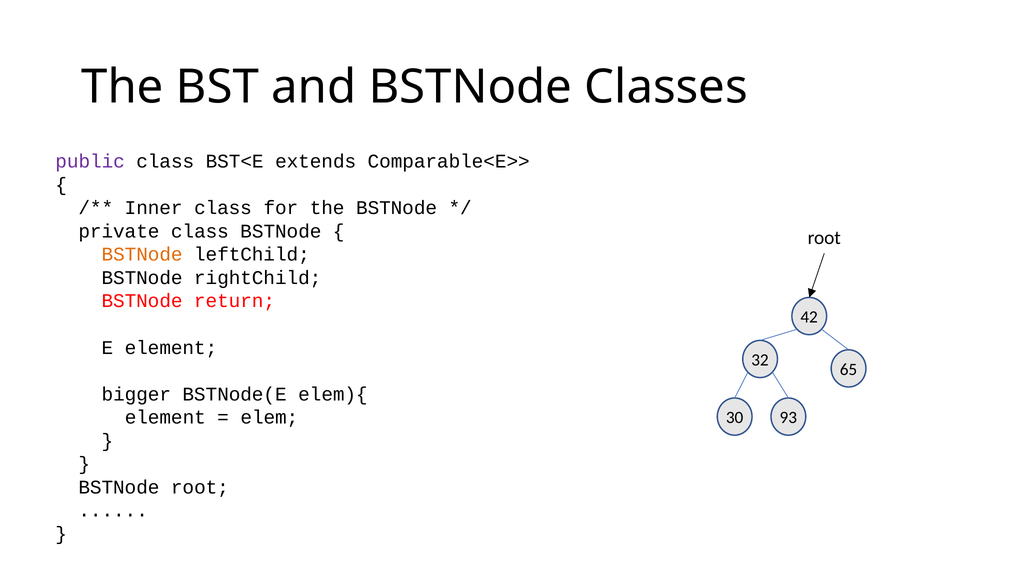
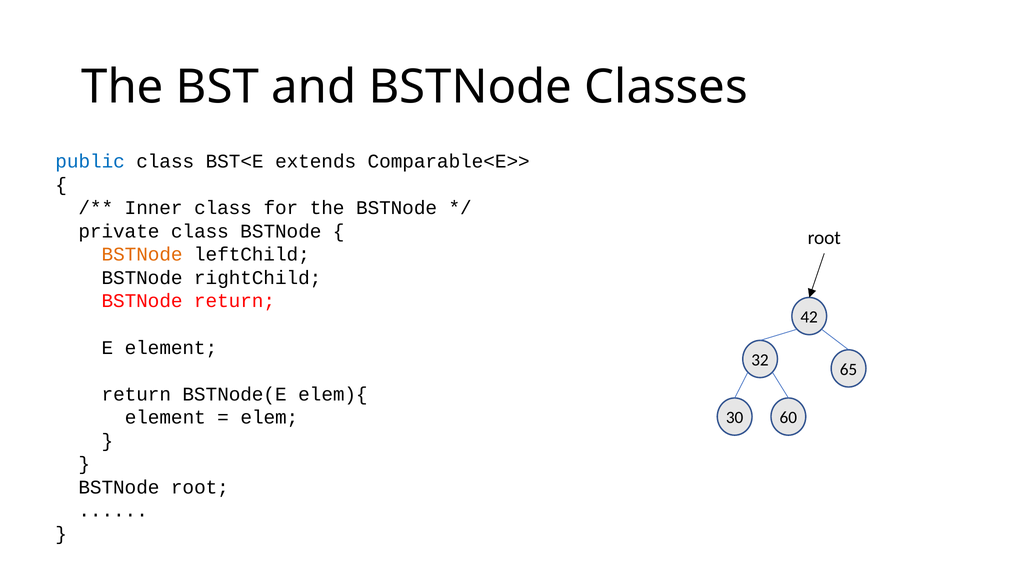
public colour: purple -> blue (90, 161)
bigger: bigger -> return (136, 394)
93: 93 -> 60 (788, 417)
